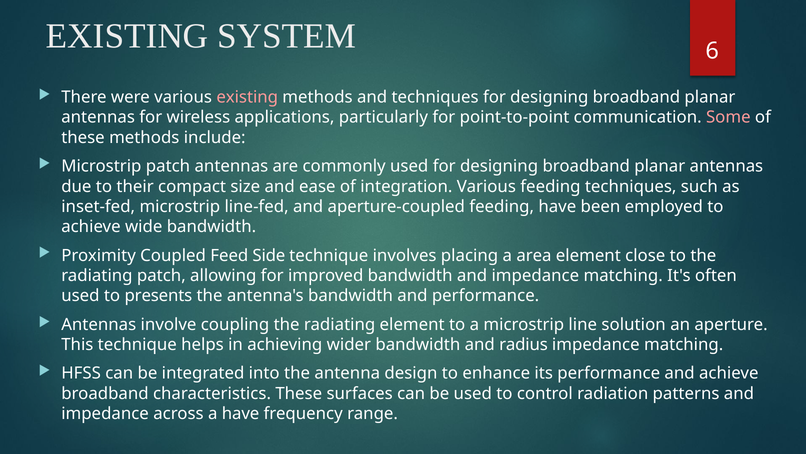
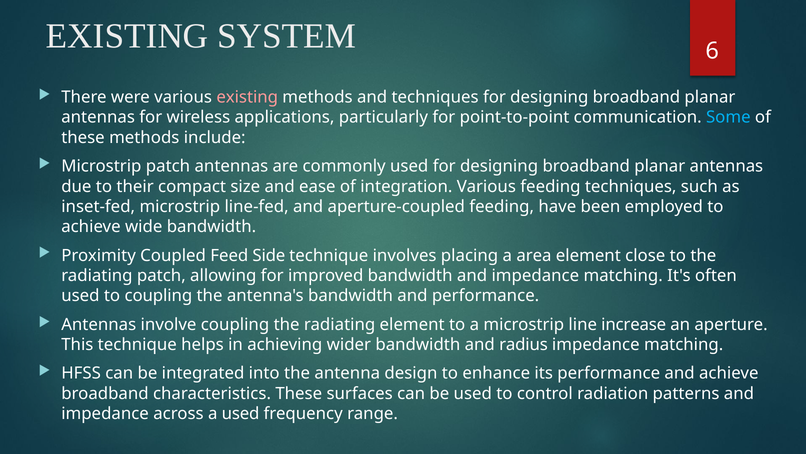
Some colour: pink -> light blue (728, 117)
to presents: presents -> coupling (158, 296)
solution: solution -> increase (634, 324)
a have: have -> used (241, 413)
